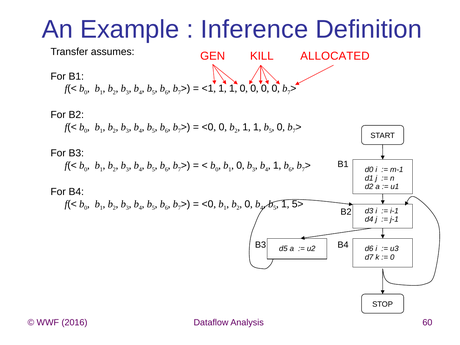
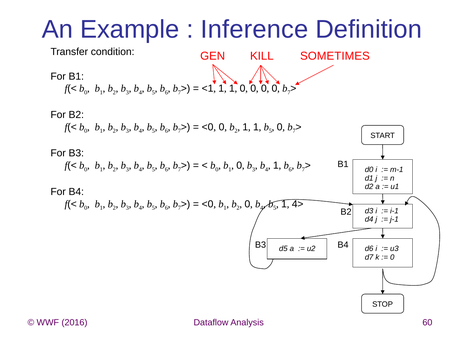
assumes: assumes -> condition (113, 52)
ALLOCATED: ALLOCATED -> SOMETIMES (335, 56)
5>: 5> -> 4> (298, 204)
